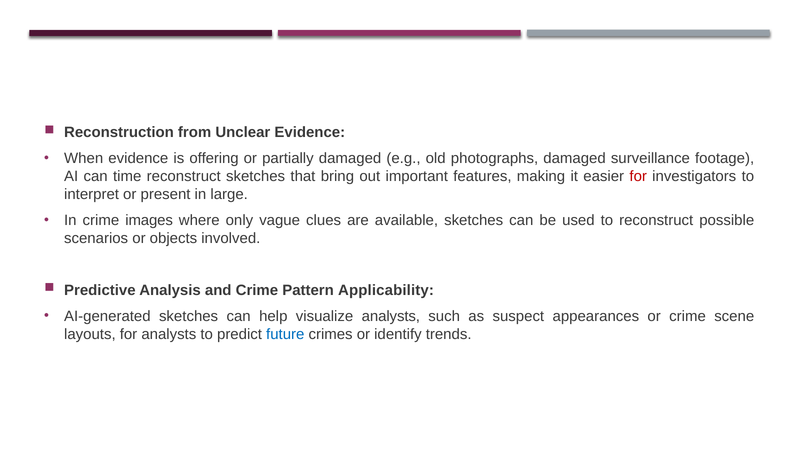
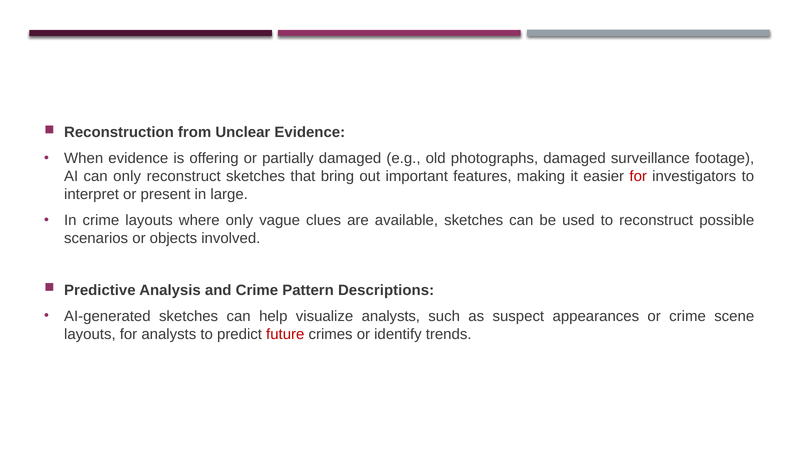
can time: time -> only (127, 177)
crime images: images -> layouts (149, 221)
Applicability: Applicability -> Descriptions (386, 291)
future colour: blue -> red (285, 334)
